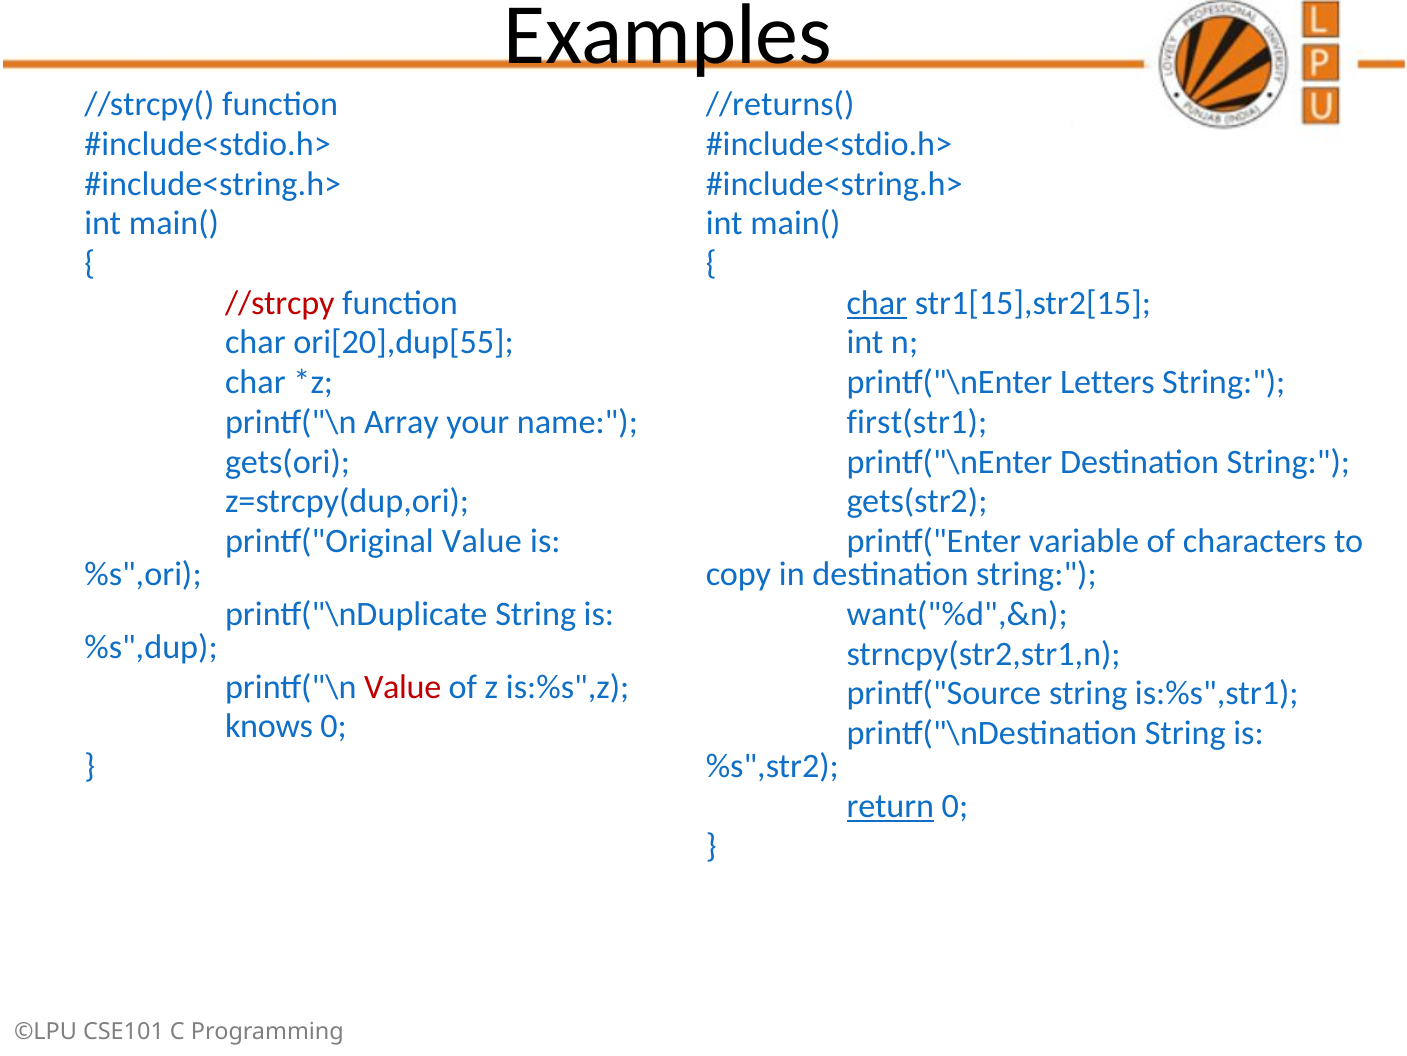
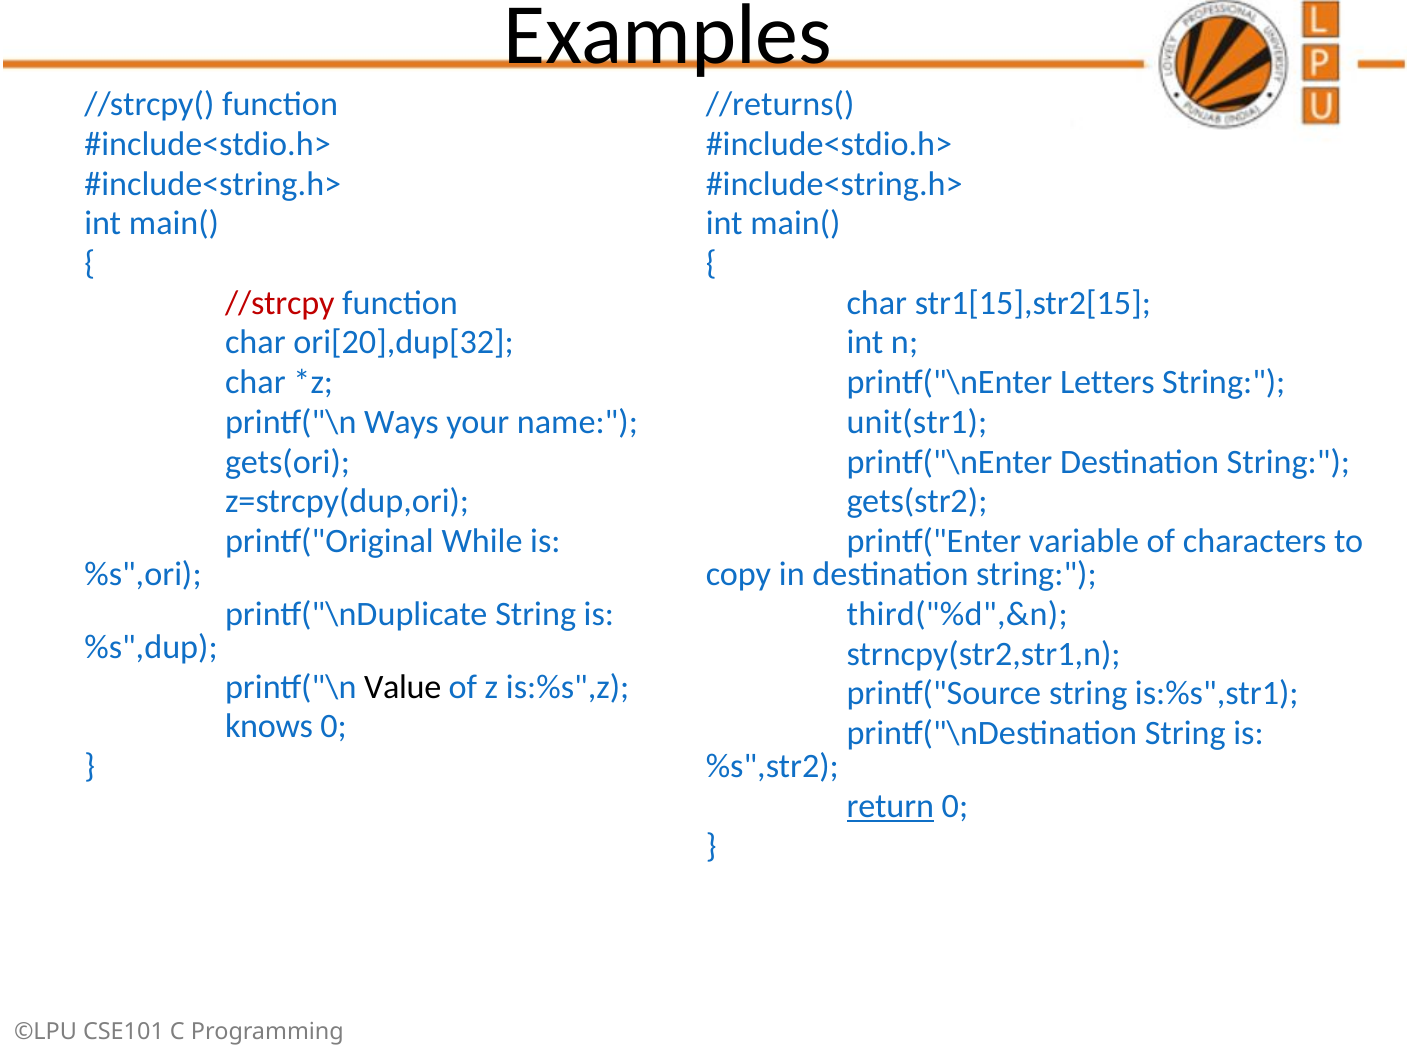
char underline: present -> none (877, 303)
ori[20],dup[55: ori[20],dup[55 -> ori[20],dup[32 (404, 342)
Array: Array -> Ways (402, 422)
first(str1: first(str1 -> unit(str1 (917, 422)
printf("Original Value: Value -> While (482, 541)
want("%d",&n: want("%d",&n -> third("%d",&n (957, 614)
Value colour: red -> black (403, 686)
